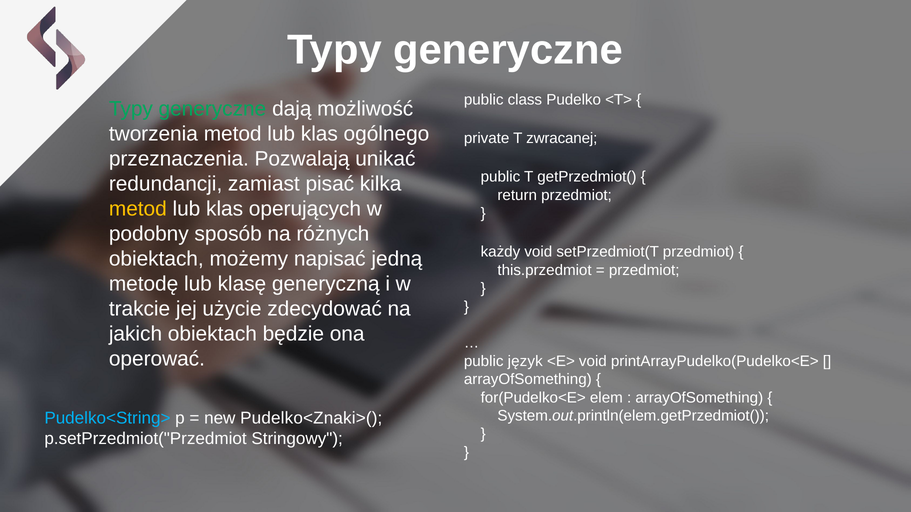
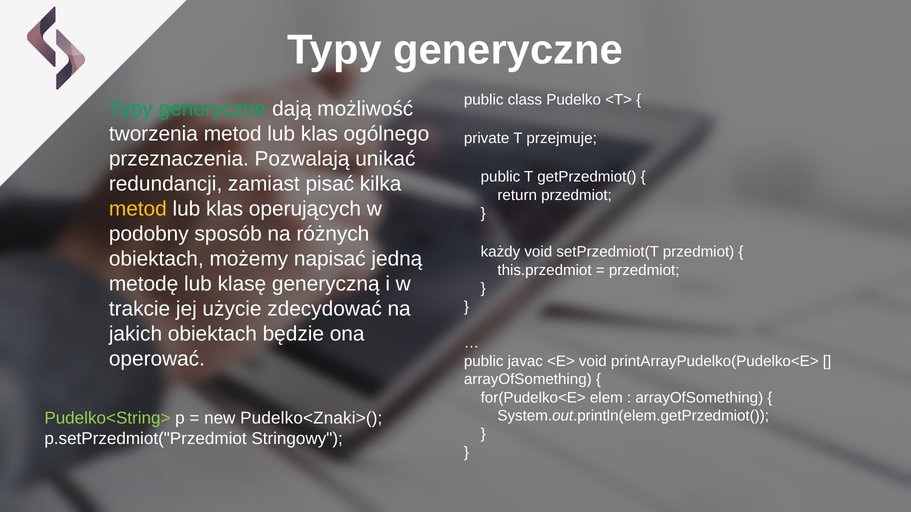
zwracanej: zwracanej -> przejmuje (562, 138)
język: język -> javac (525, 361)
Pudelko<String> colour: light blue -> light green (107, 418)
